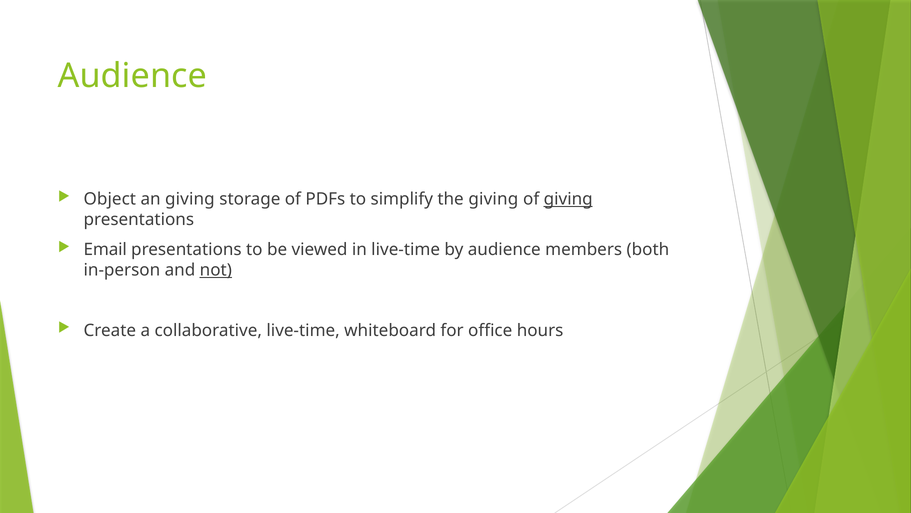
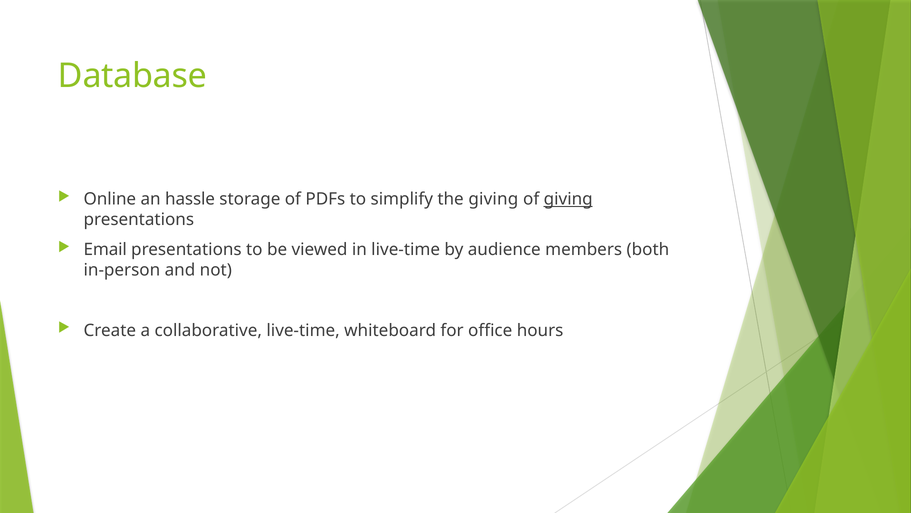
Audience: Audience -> Database (133, 76)
Object: Object -> Online (110, 199)
an giving: giving -> hassle (190, 199)
not underline: present -> none (216, 270)
